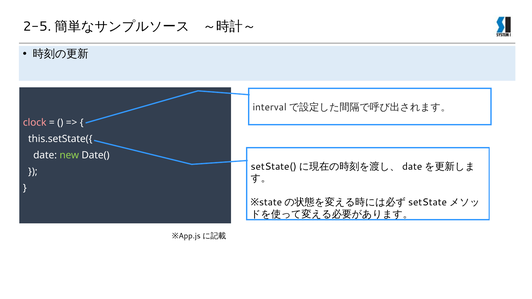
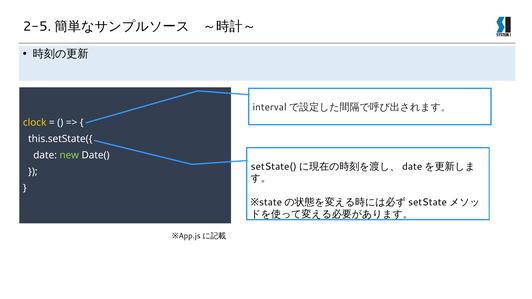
clock colour: pink -> yellow (35, 123)
